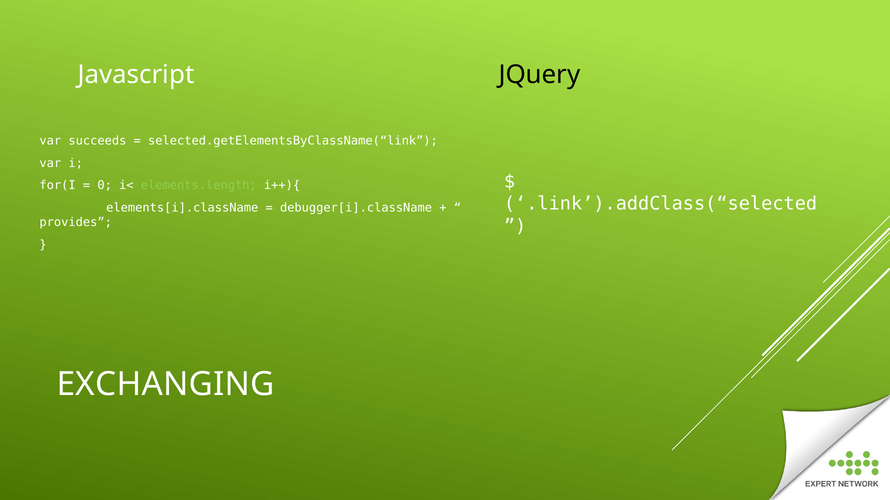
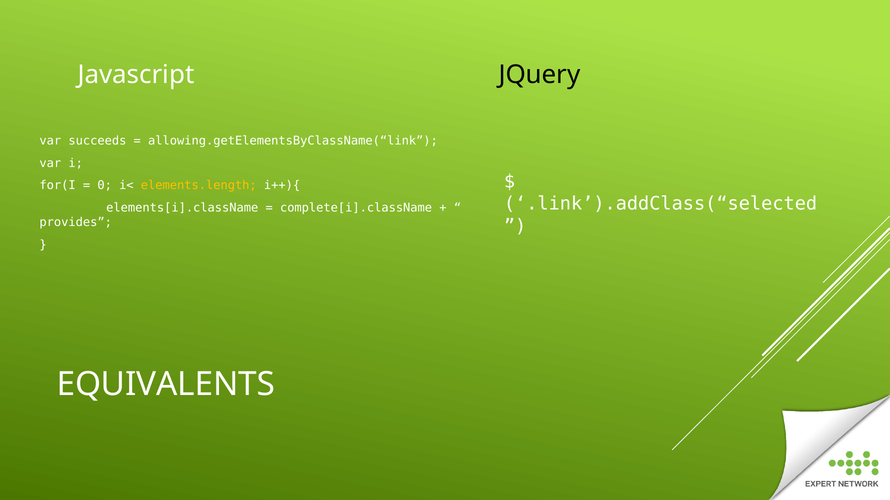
selected.getElementsByClassName(“link: selected.getElementsByClassName(“link -> allowing.getElementsByClassName(“link (293, 141)
elements.length colour: light green -> yellow (199, 186)
debugger[i].className: debugger[i].className -> complete[i].className (356, 208)
EXCHANGING: EXCHANGING -> EQUIVALENTS (166, 385)
